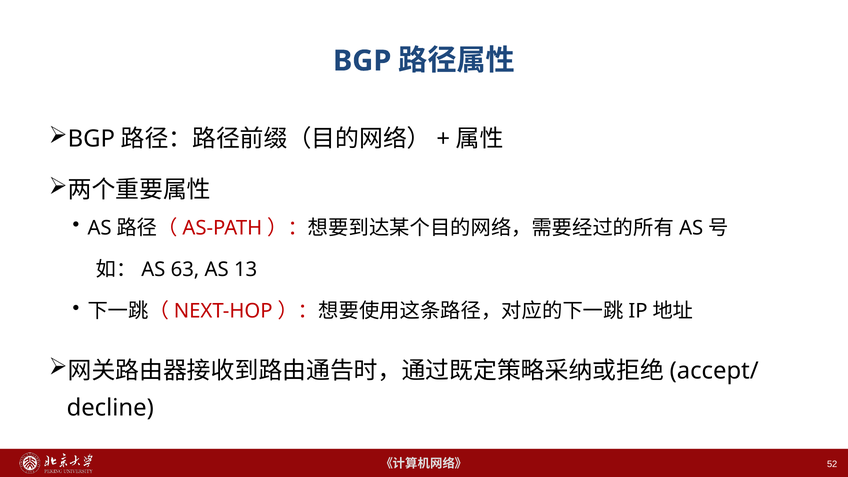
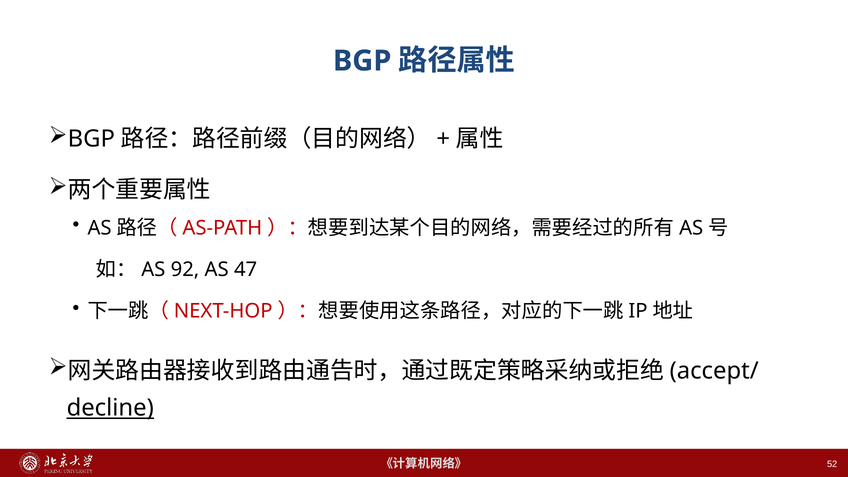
63: 63 -> 92 (185, 270)
13: 13 -> 47 (246, 270)
decline underline: none -> present (110, 408)
